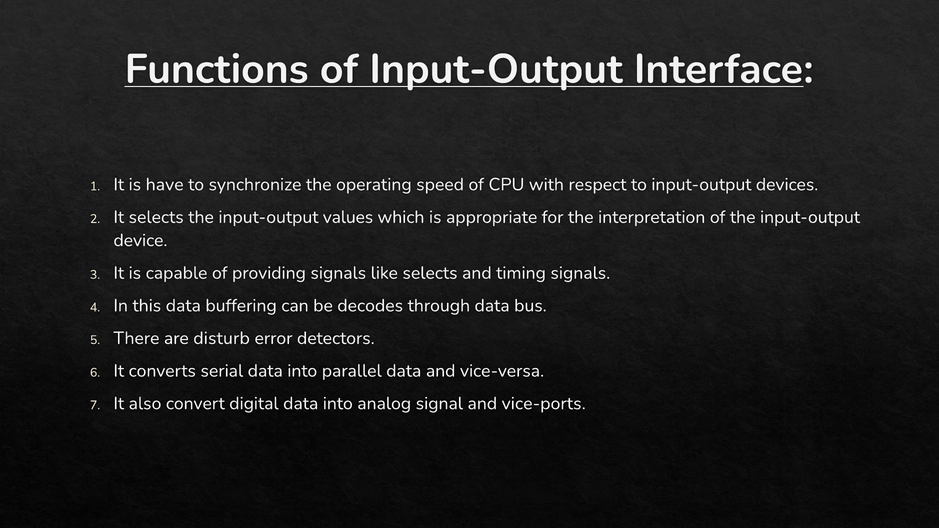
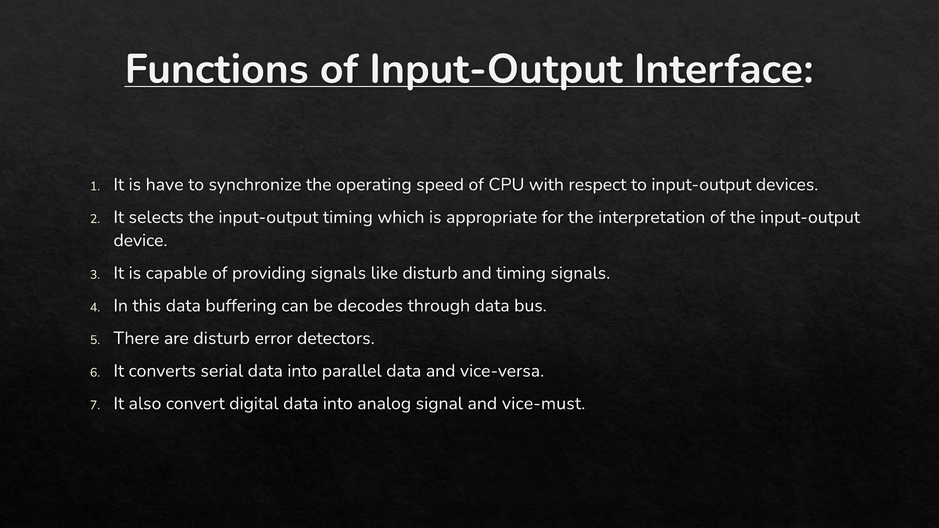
input-output values: values -> timing (348, 217)
like selects: selects -> disturb (430, 273)
vice-ports: vice-ports -> vice-must (544, 404)
